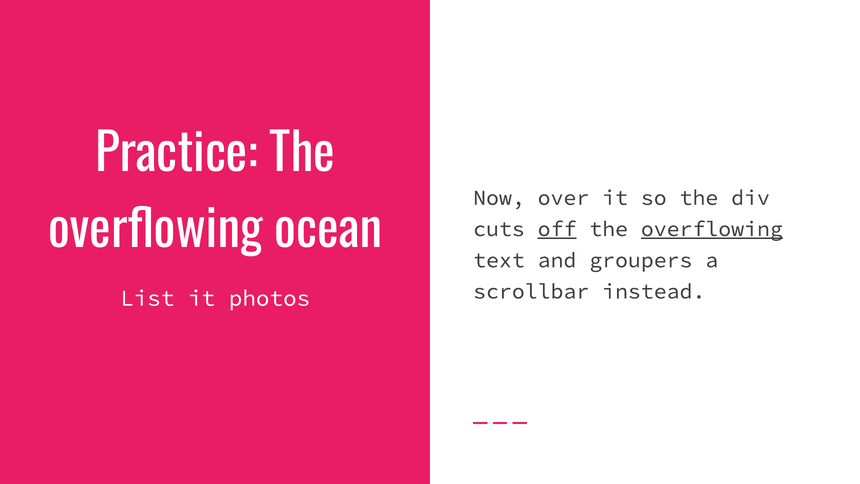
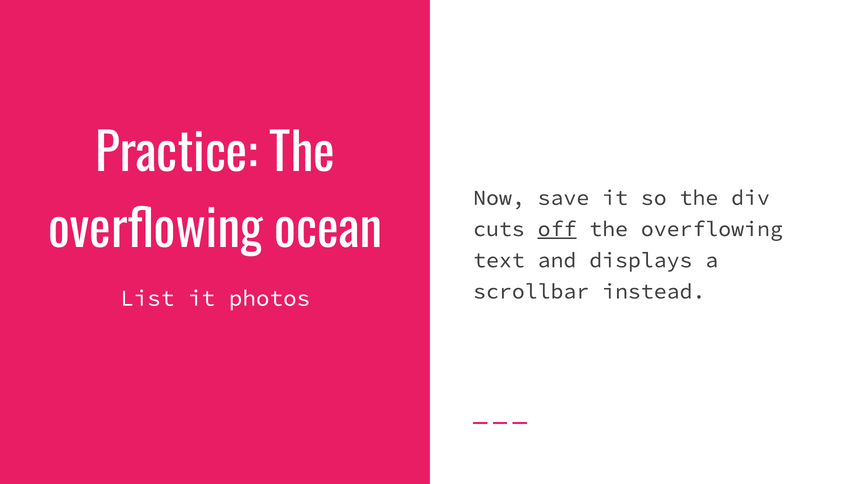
over: over -> save (563, 198)
overflowing underline: present -> none (712, 229)
groupers: groupers -> displays (641, 260)
